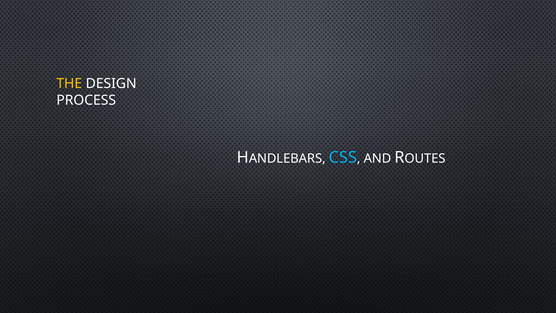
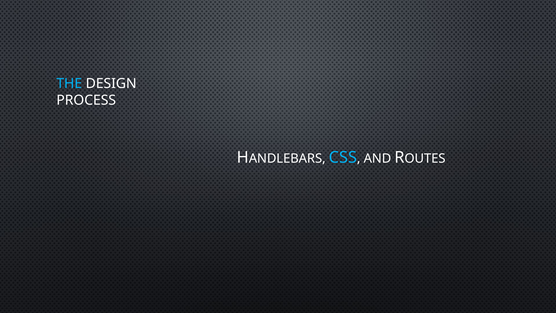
THE colour: yellow -> light blue (69, 84)
